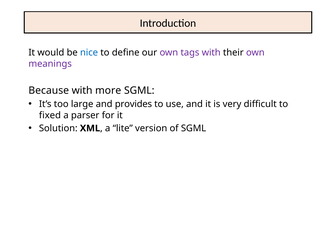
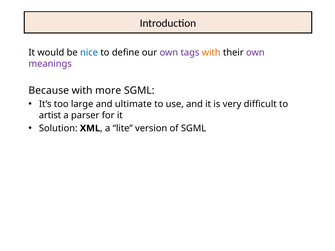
with colour: purple -> orange (211, 53)
provides: provides -> ultimate (133, 104)
fixed: fixed -> artist (50, 115)
